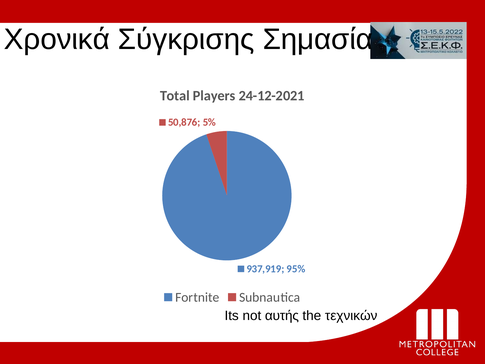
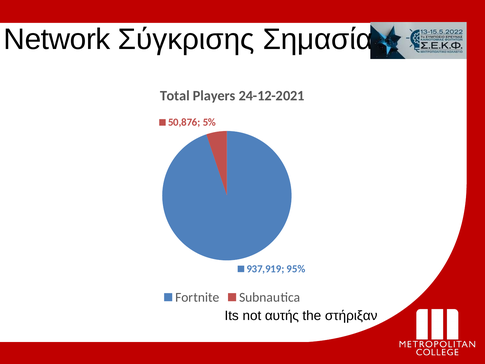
Χρονικά: Χρονικά -> Network (57, 39)
τεχνικών: τεχνικών -> στήριξαν (351, 316)
